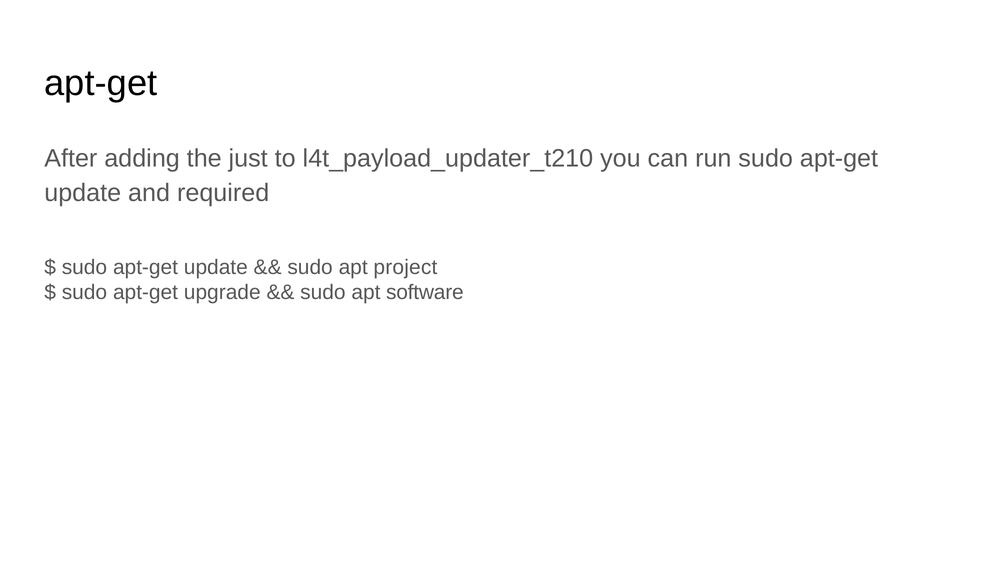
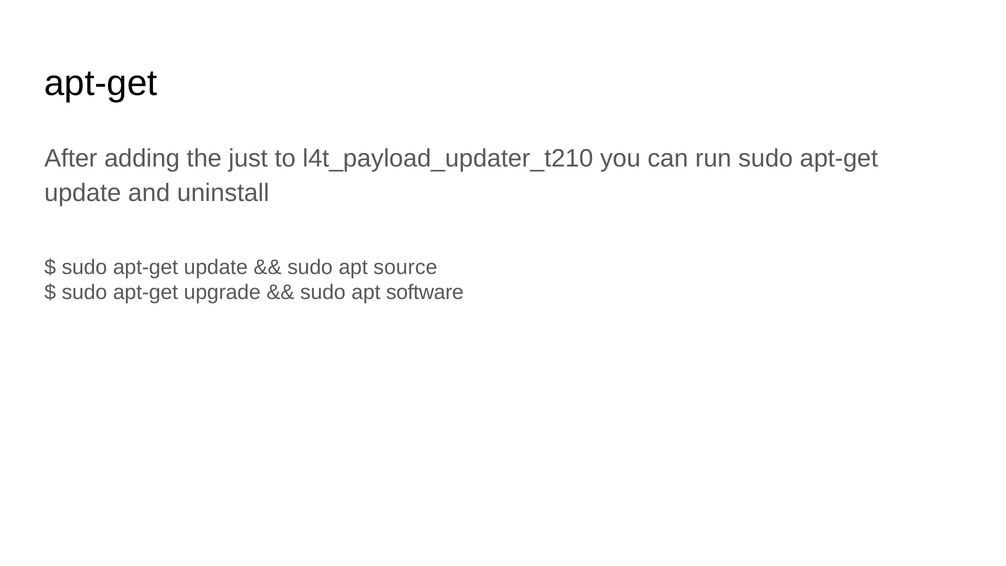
required: required -> uninstall (223, 193)
project: project -> source (405, 267)
